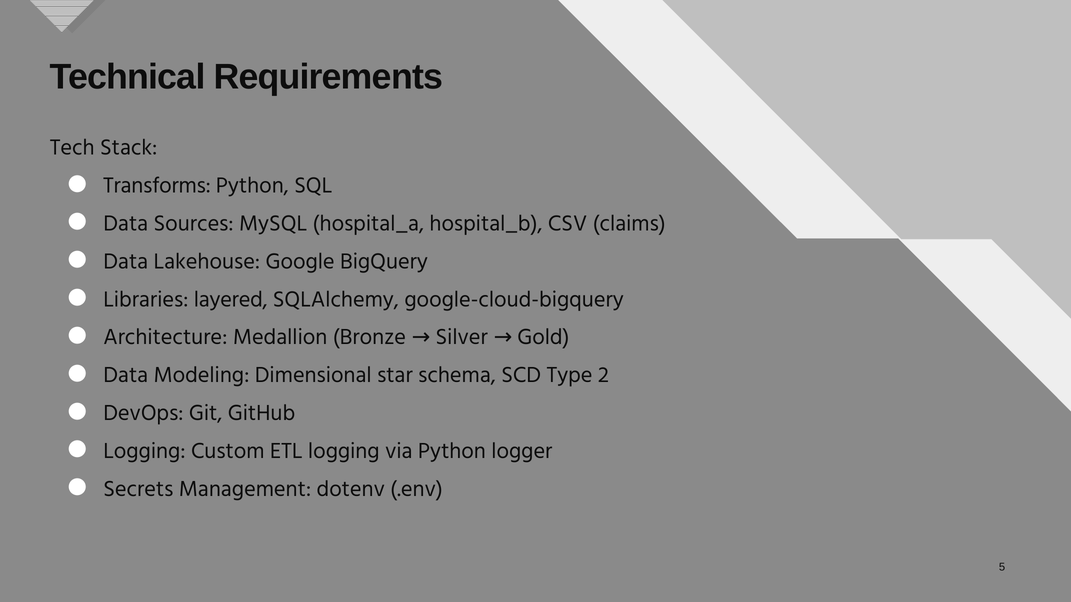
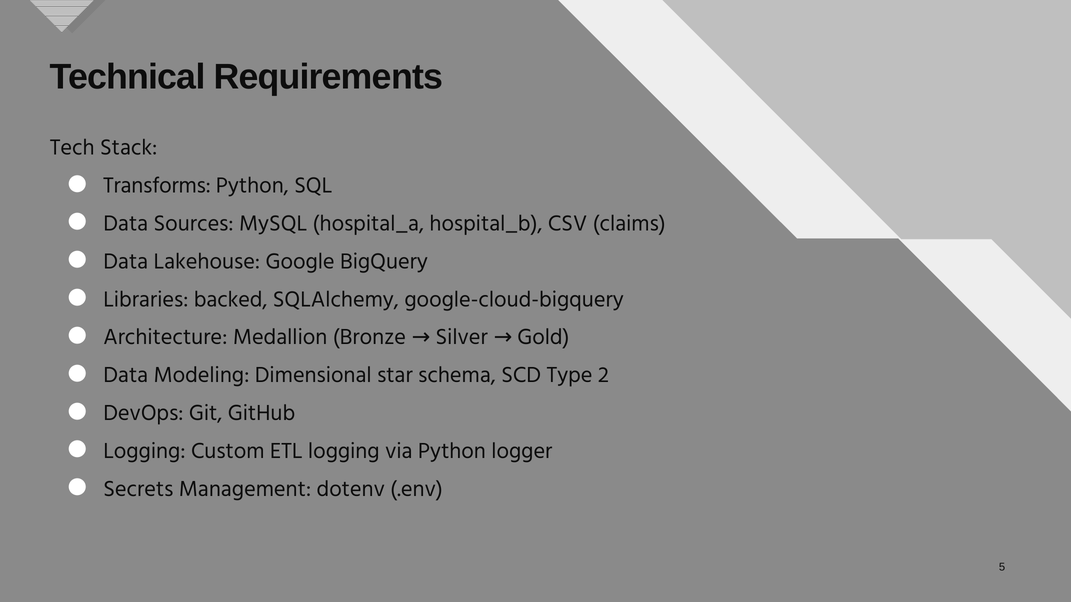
layered: layered -> backed (231, 299)
